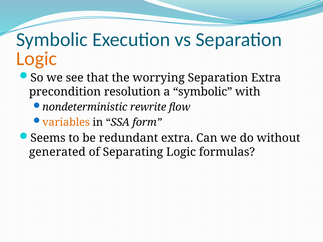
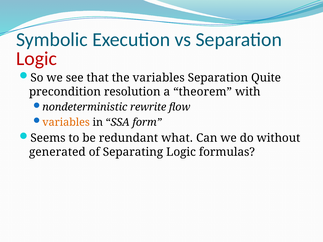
Logic colour: orange -> red (37, 59)
the worrying: worrying -> variables (159, 78)
Separation Extra: Extra -> Quite (266, 78)
a symbolic: symbolic -> theorem (203, 92)
redundant extra: extra -> what (177, 138)
